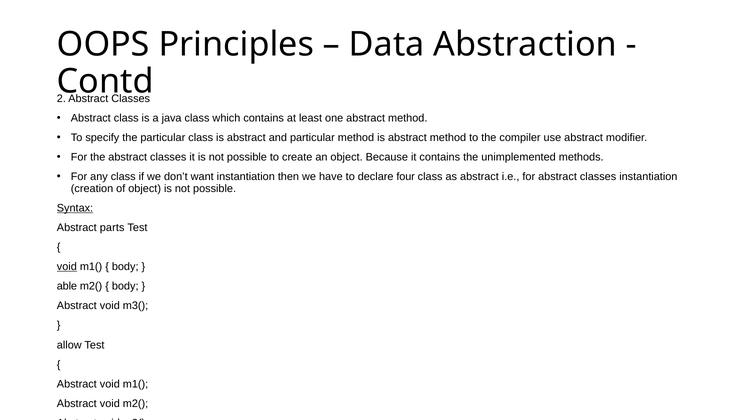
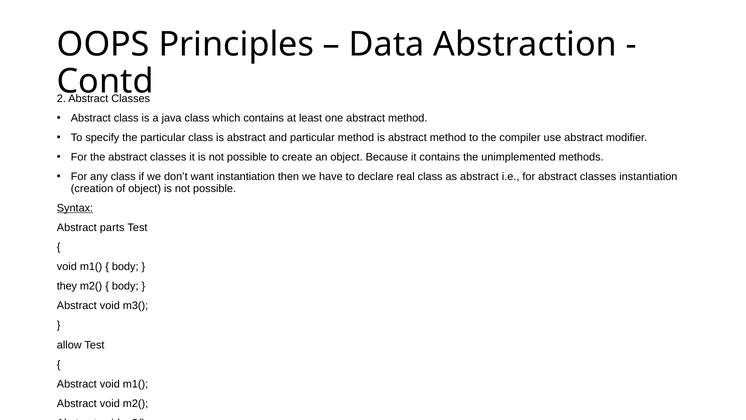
four: four -> real (406, 177)
void underline: present -> none (67, 266)
able: able -> they (67, 286)
